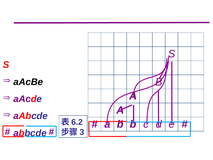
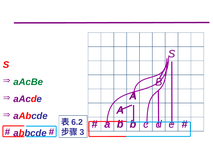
aAcBe colour: black -> green (28, 82)
